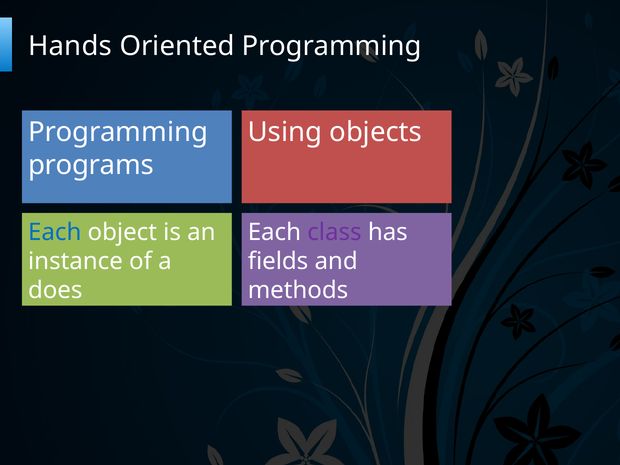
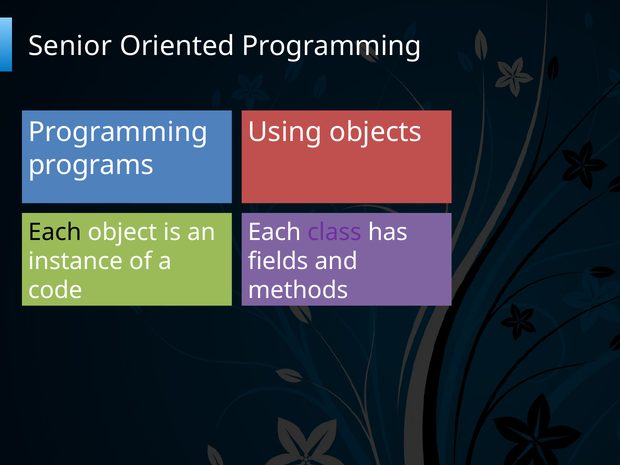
Hands: Hands -> Senior (70, 46)
Each colour: blue -> black (55, 232)
does: does -> code (55, 290)
